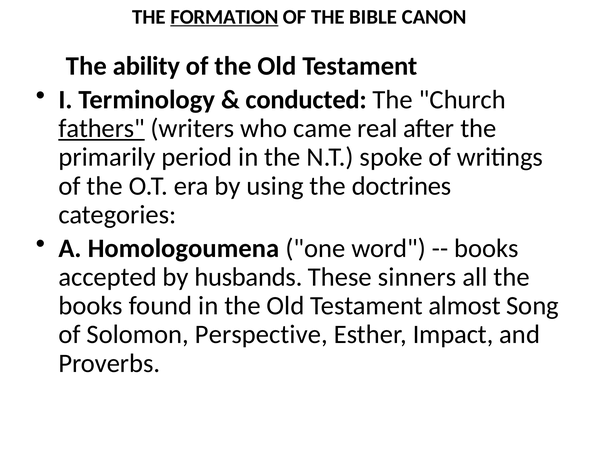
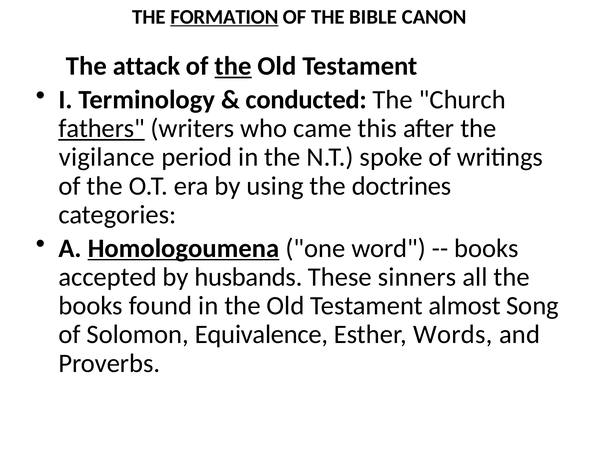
ability: ability -> attack (146, 66)
the underline: none -> present (233, 66)
real: real -> this (377, 129)
primarily: primarily -> vigilance (107, 157)
Homologoumena underline: none -> present (184, 248)
Perspective: Perspective -> Equivalence (262, 335)
Impact: Impact -> Words (453, 335)
